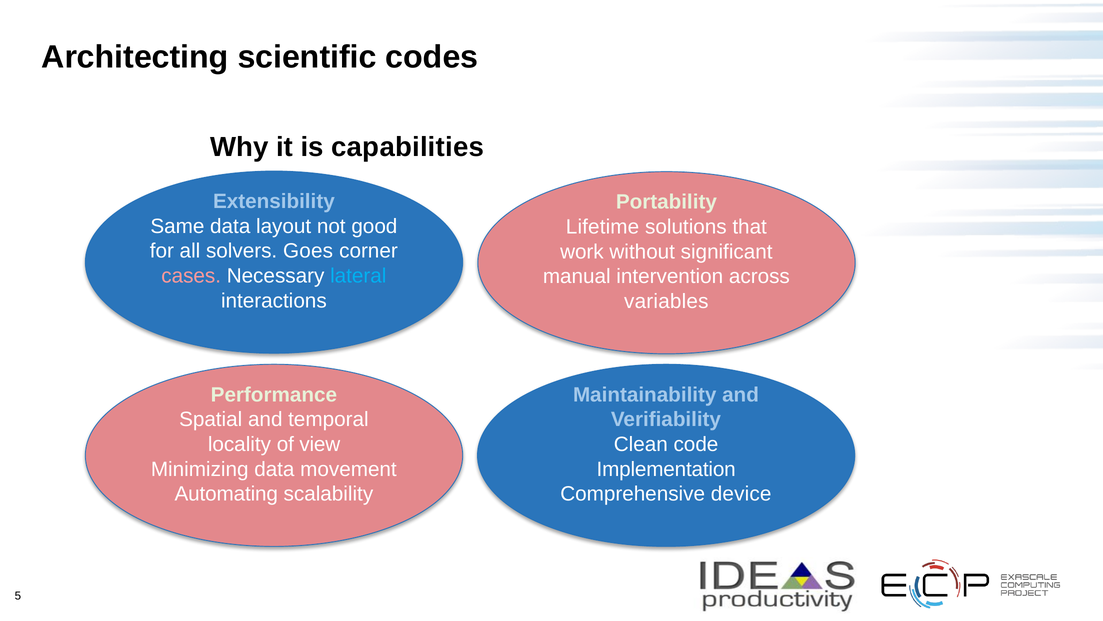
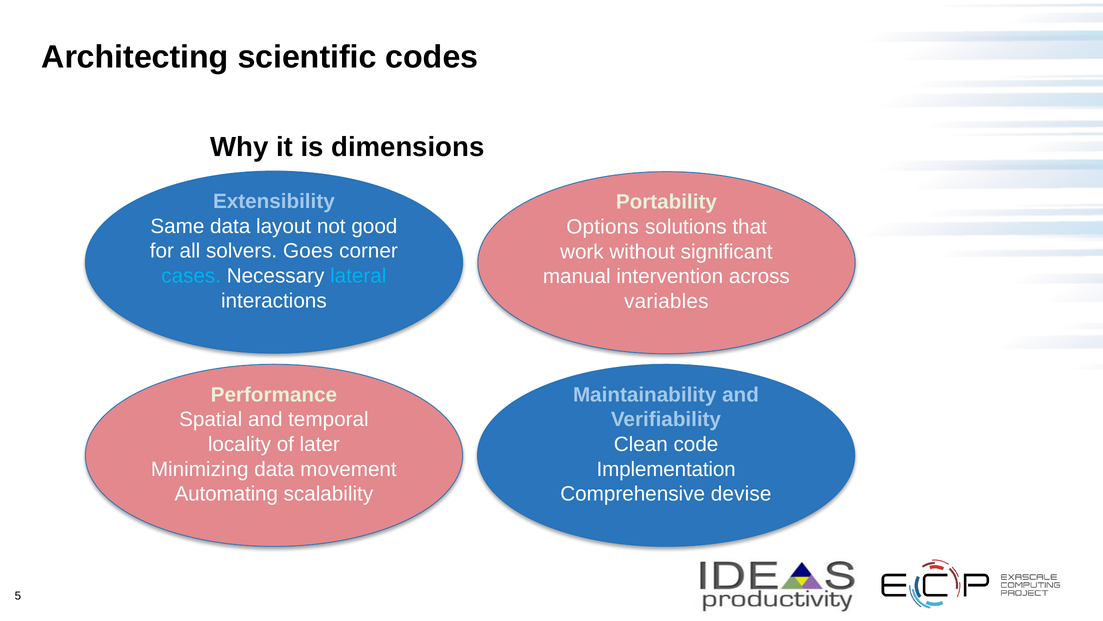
capabilities: capabilities -> dimensions (408, 147)
Lifetime: Lifetime -> Options (603, 227)
cases colour: pink -> light blue (191, 276)
view: view -> later (320, 444)
device: device -> devise (741, 494)
